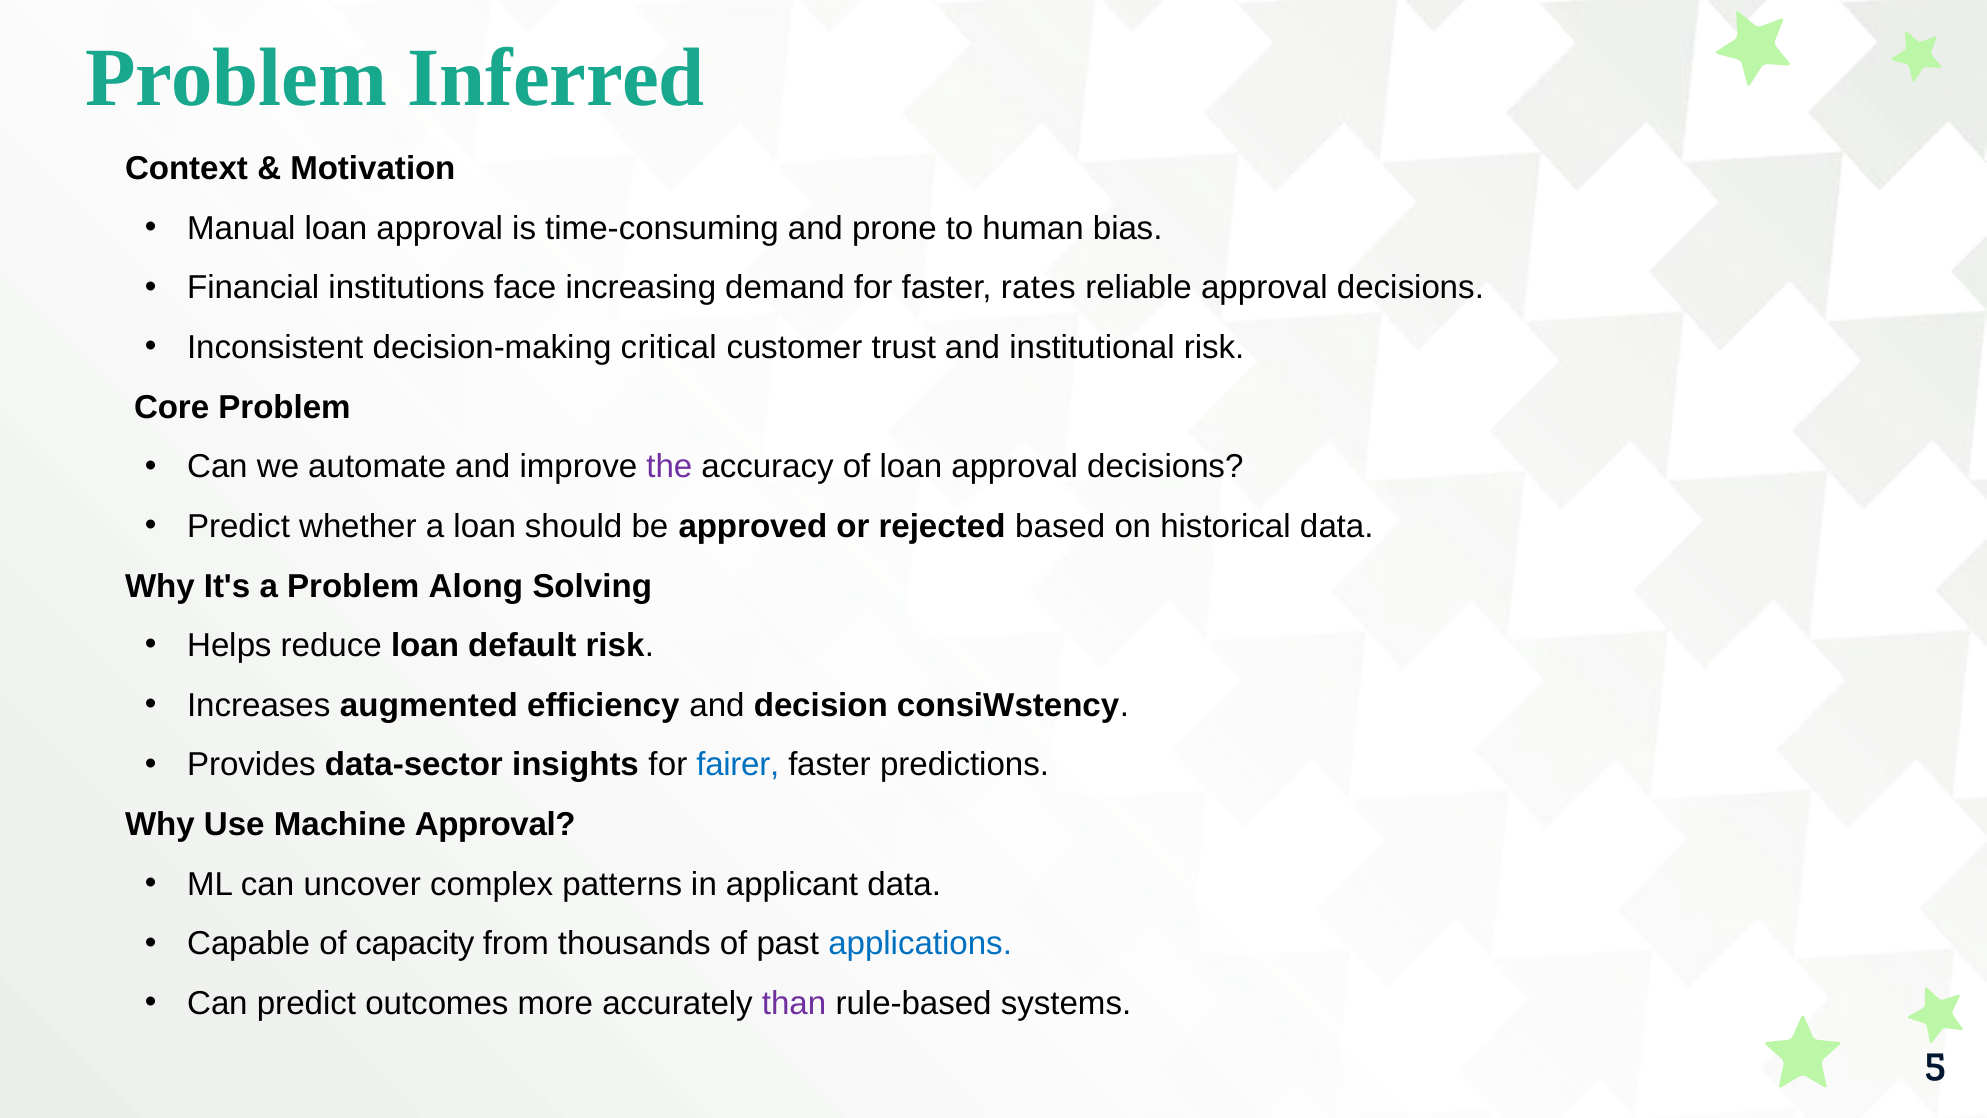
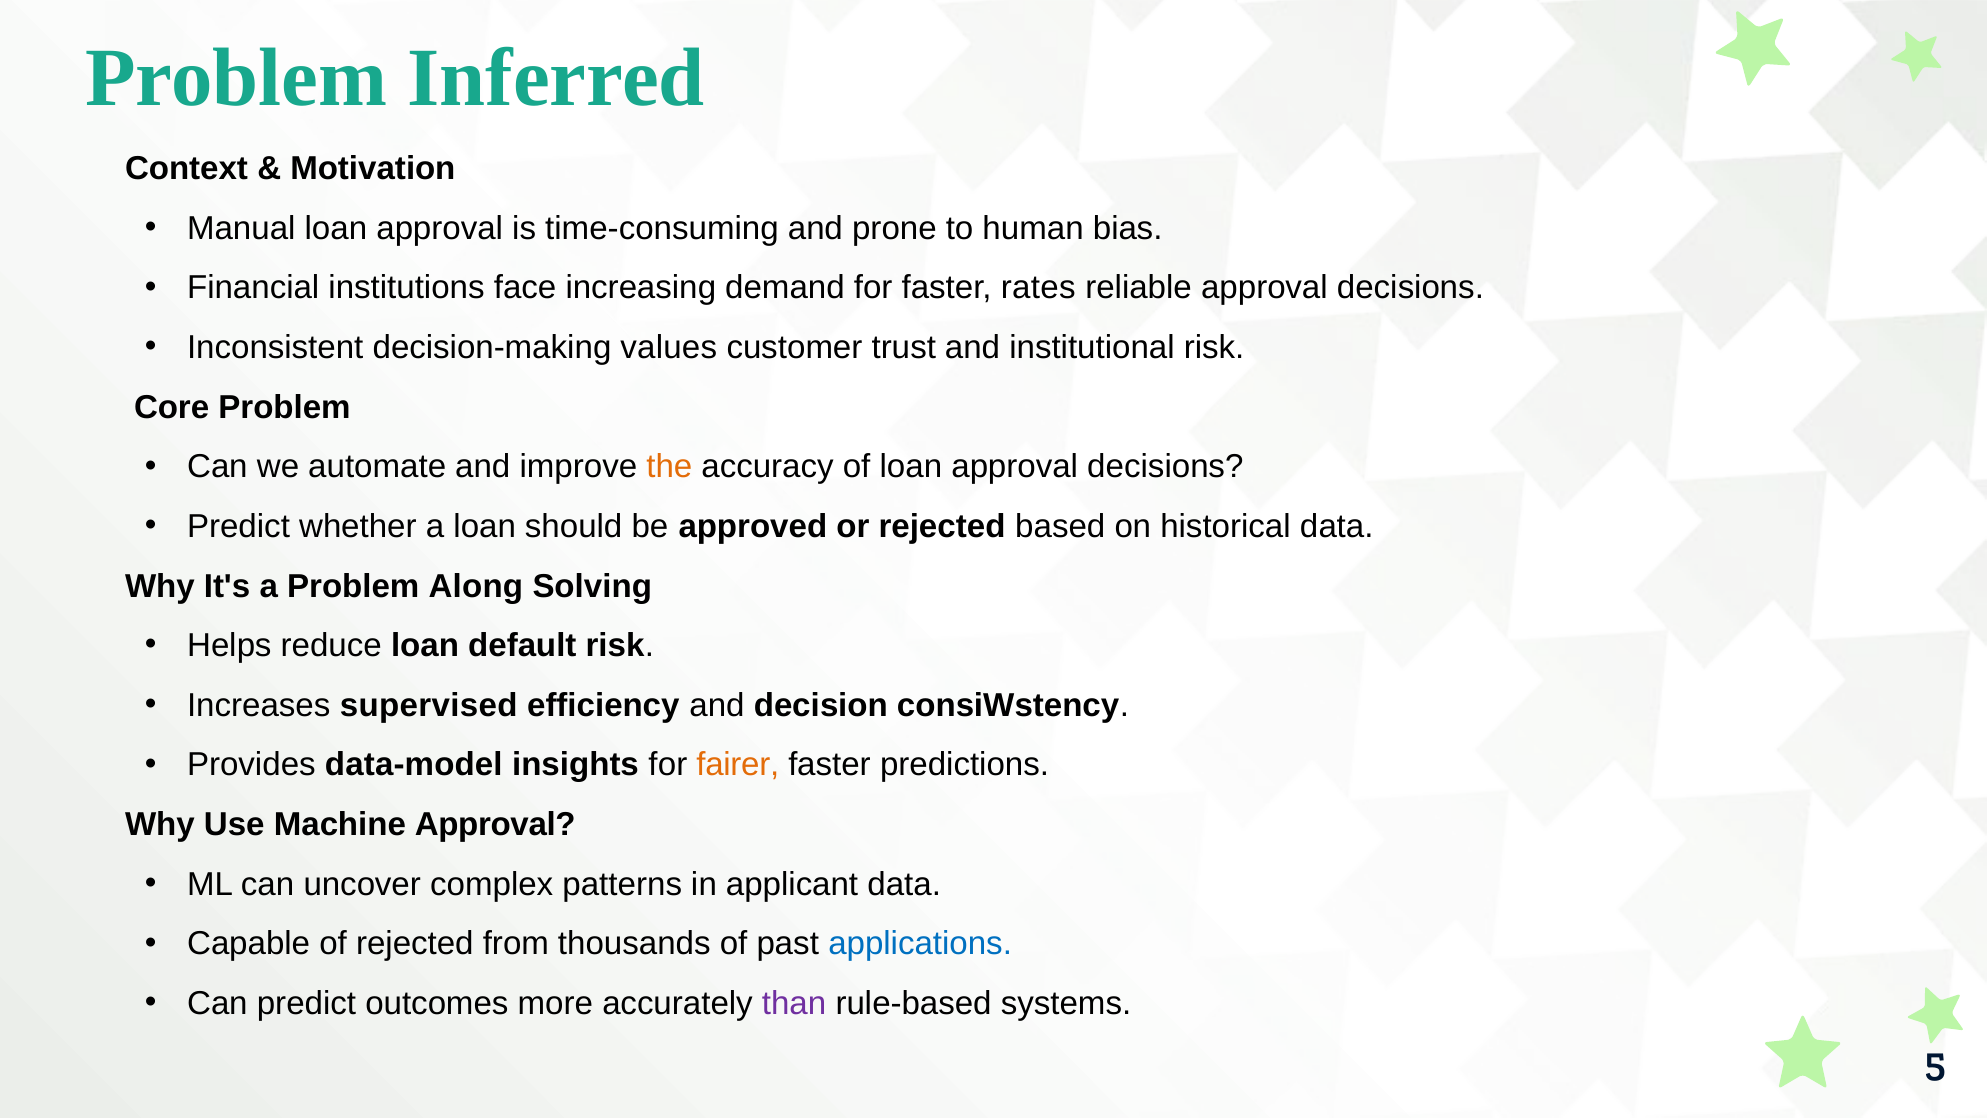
critical: critical -> values (669, 348)
the colour: purple -> orange (669, 467)
augmented: augmented -> supervised (429, 705)
data-sector: data-sector -> data-model (414, 765)
fairer colour: blue -> orange (738, 765)
of capacity: capacity -> rejected (415, 944)
